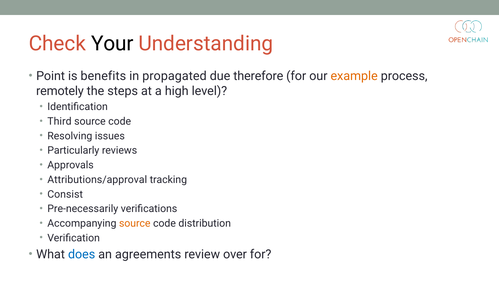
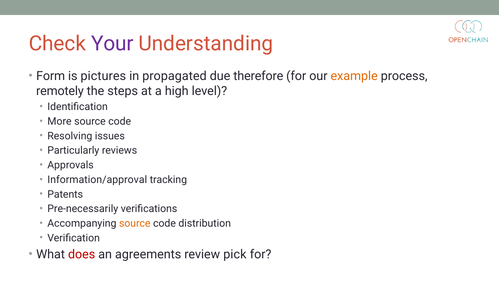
Your colour: black -> purple (112, 44)
Point: Point -> Form (51, 76)
benefits: benefits -> pictures (103, 76)
Third: Third -> More (59, 121)
Attributions/approval: Attributions/approval -> Information/approval (97, 179)
Consist: Consist -> Patents (65, 194)
does colour: blue -> red (82, 254)
over: over -> pick (235, 254)
